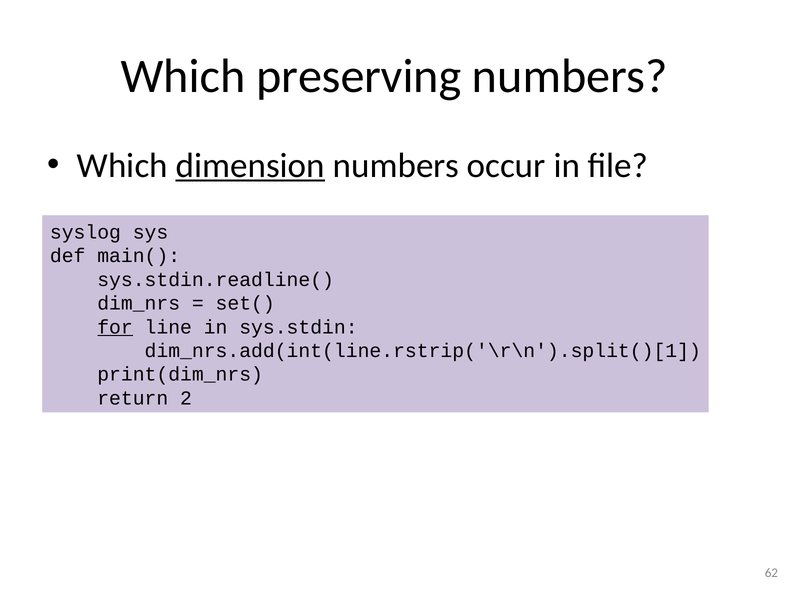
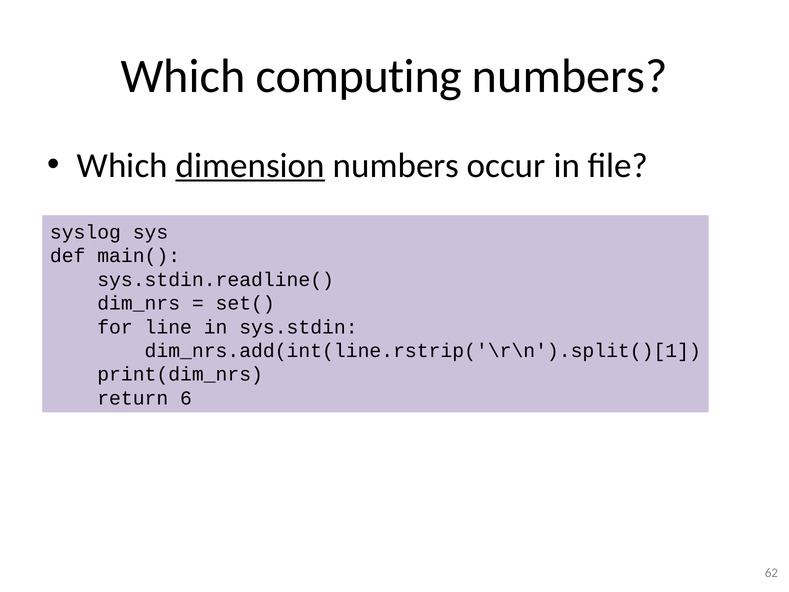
preserving: preserving -> computing (359, 76)
for underline: present -> none (115, 327)
2: 2 -> 6 (186, 398)
